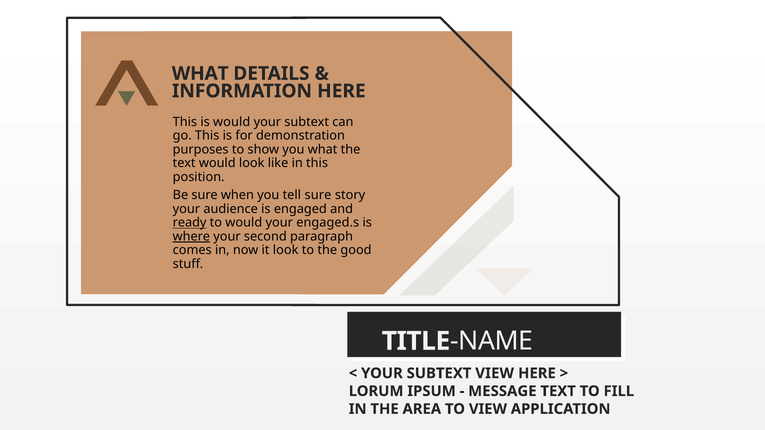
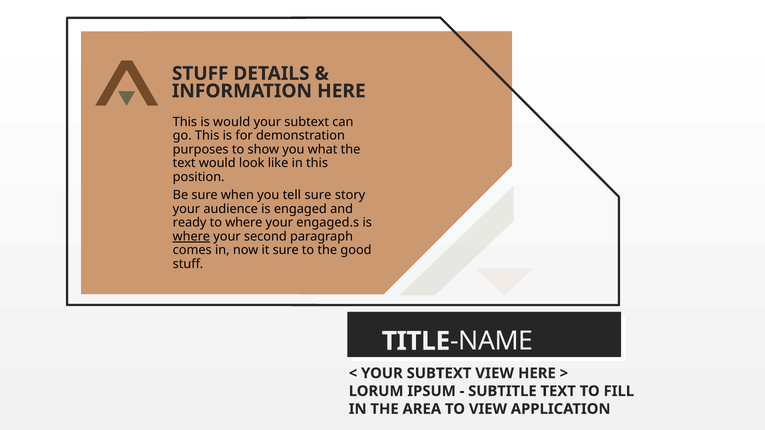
WHAT: WHAT -> STUFF (200, 74)
ready underline: present -> none (190, 223)
to would: would -> where (244, 223)
it look: look -> sure (286, 250)
MESSAGE: MESSAGE -> SUBTITLE (502, 391)
